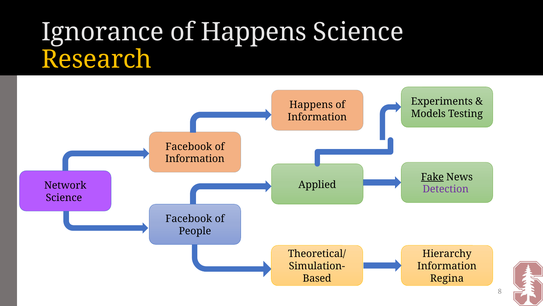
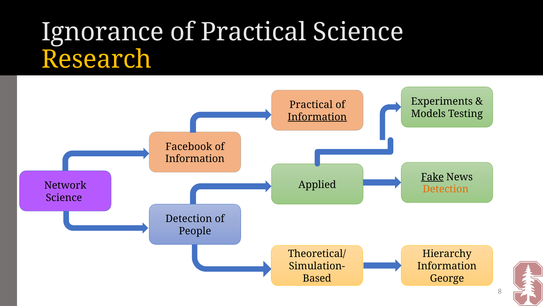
of Happens: Happens -> Practical (254, 32)
Happens: Happens -> Practical (311, 105)
Information underline: none -> present (317, 117)
Detection colour: purple -> orange (446, 189)
Facebook: Facebook -> Detection (189, 218)
Regina: Regina -> George (447, 278)
